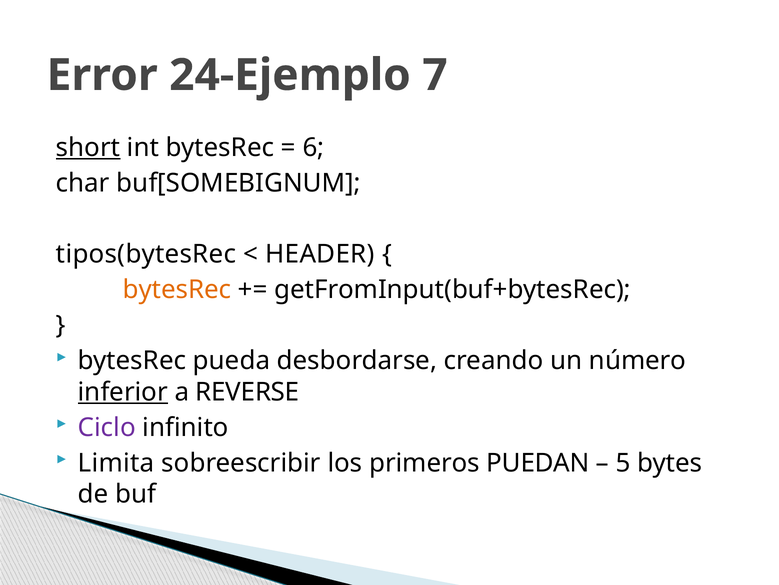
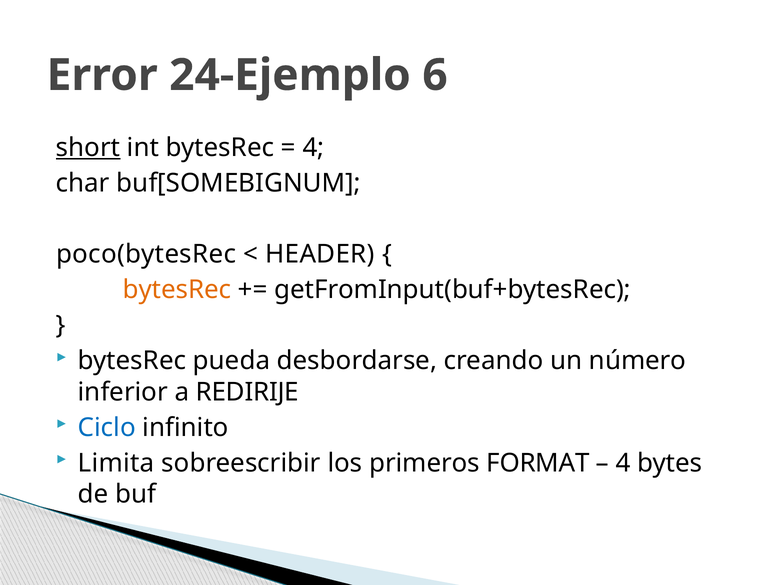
7: 7 -> 6 (435, 75)
6: 6 -> 4 (313, 147)
tipos(bytesRec: tipos(bytesRec -> poco(bytesRec (146, 254)
inferior underline: present -> none (123, 392)
REVERSE: REVERSE -> REDIRIJE (247, 392)
Ciclo colour: purple -> blue (107, 427)
PUEDAN: PUEDAN -> FORMAT (538, 462)
5: 5 -> 4 (623, 462)
